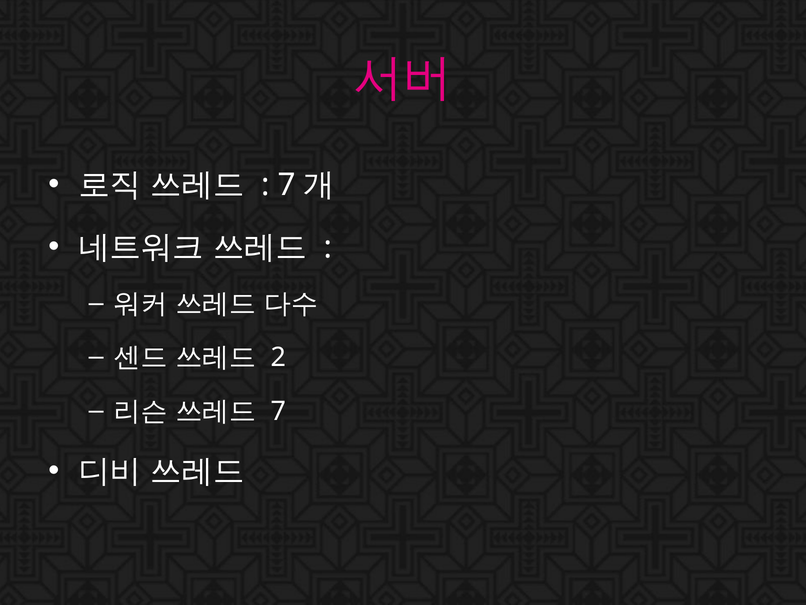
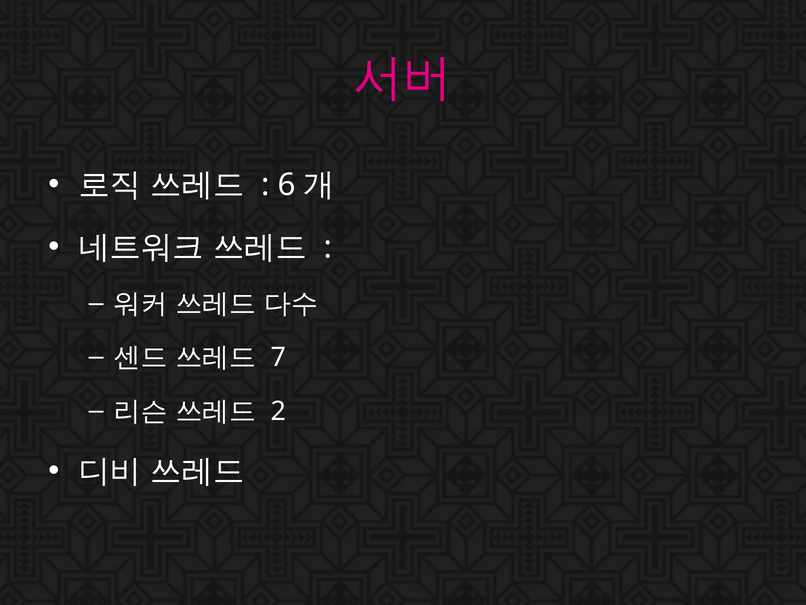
7: 7 -> 6 (287, 185)
2: 2 -> 7 (278, 357)
7: 7 -> 2 (278, 411)
